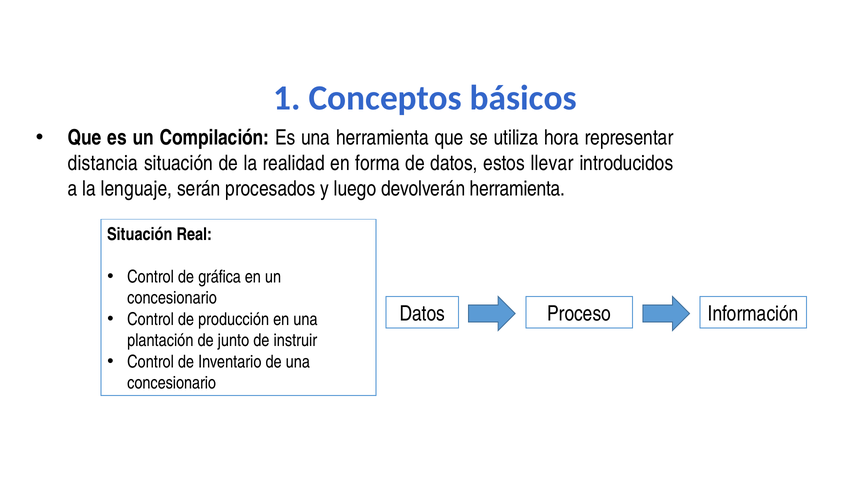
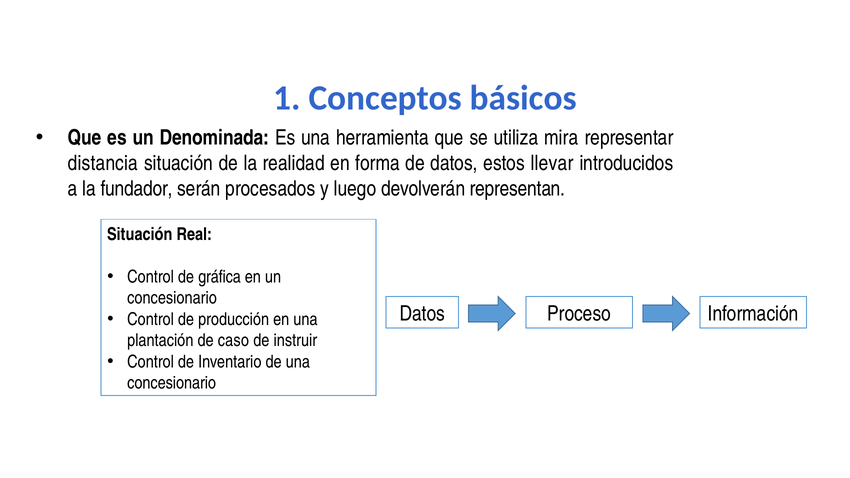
Compilación: Compilación -> Denominada (214, 138)
hora: hora -> mira (561, 138)
lenguaje: lenguaje -> fundador (137, 189)
devolverán herramienta: herramienta -> representan (518, 189)
junto: junto -> caso (233, 341)
